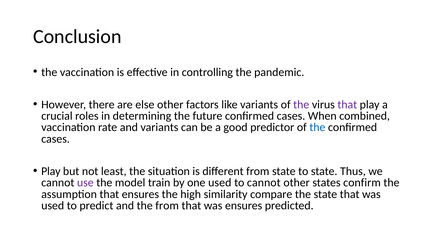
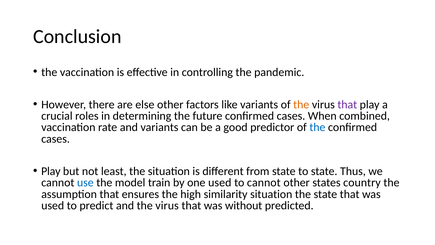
the colour: purple -> orange (301, 104)
use colour: purple -> blue (85, 182)
confirm: confirm -> country (362, 182)
similarity compare: compare -> situation (271, 194)
and the from: from -> virus (167, 205)
was ensures: ensures -> without (244, 205)
